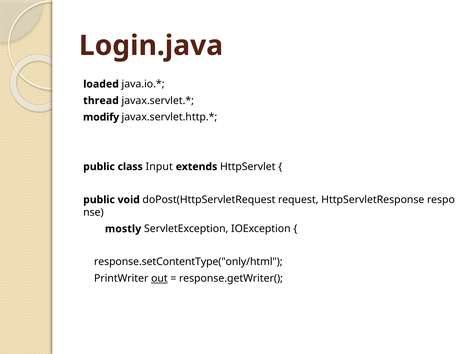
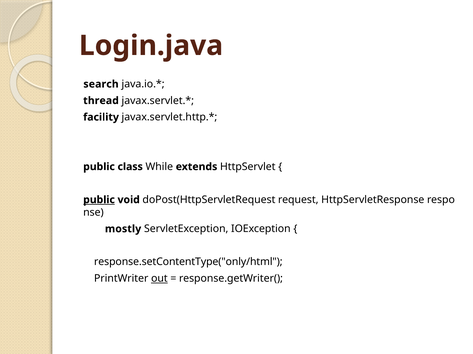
loaded: loaded -> search (101, 84)
modify: modify -> facility (101, 117)
Input: Input -> While (159, 167)
public underline: none -> present (99, 200)
